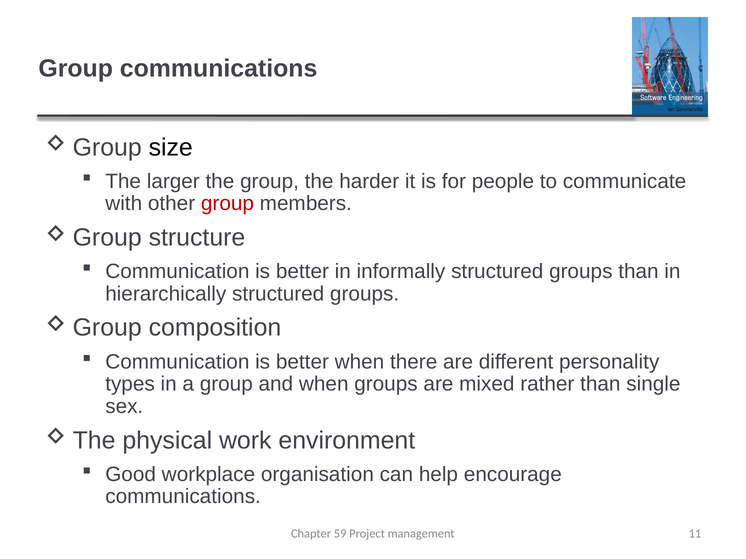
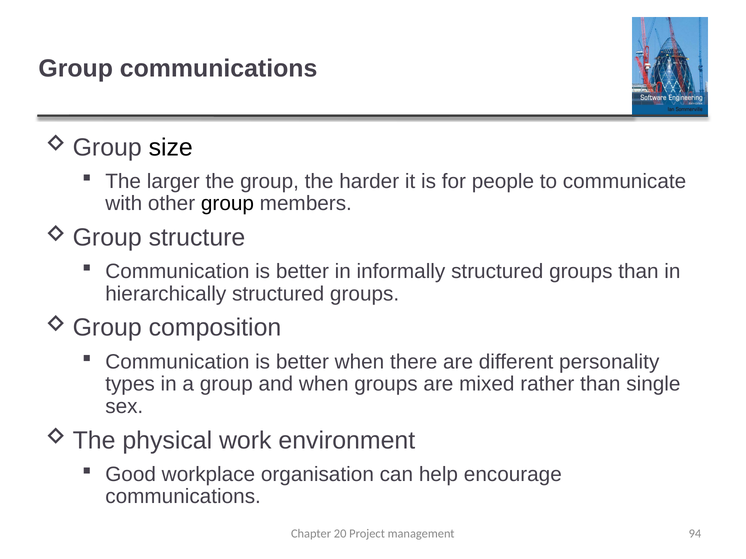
group colour: red -> black (227, 204)
59: 59 -> 20 (340, 534)
11: 11 -> 94 (695, 534)
